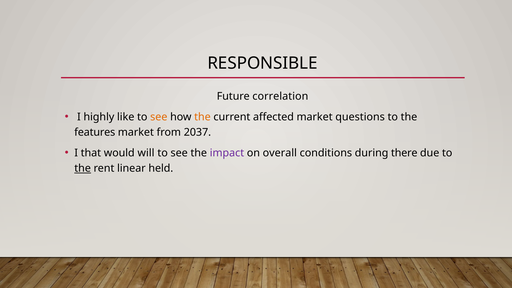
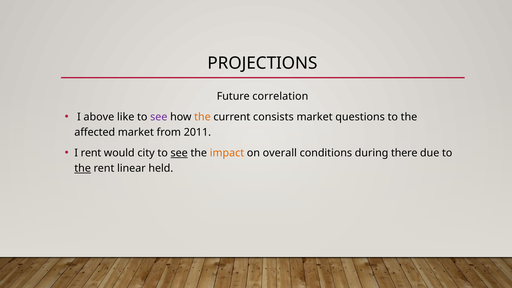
RESPONSIBLE: RESPONSIBLE -> PROJECTIONS (263, 63)
highly: highly -> above (99, 117)
see colour: orange -> purple (159, 117)
affected: affected -> consists (273, 117)
features: features -> affected (95, 132)
2037: 2037 -> 2011 (197, 132)
I that: that -> rent (91, 153)
will: will -> city (146, 153)
see underline: none -> present (179, 153)
impact colour: purple -> orange (227, 153)
